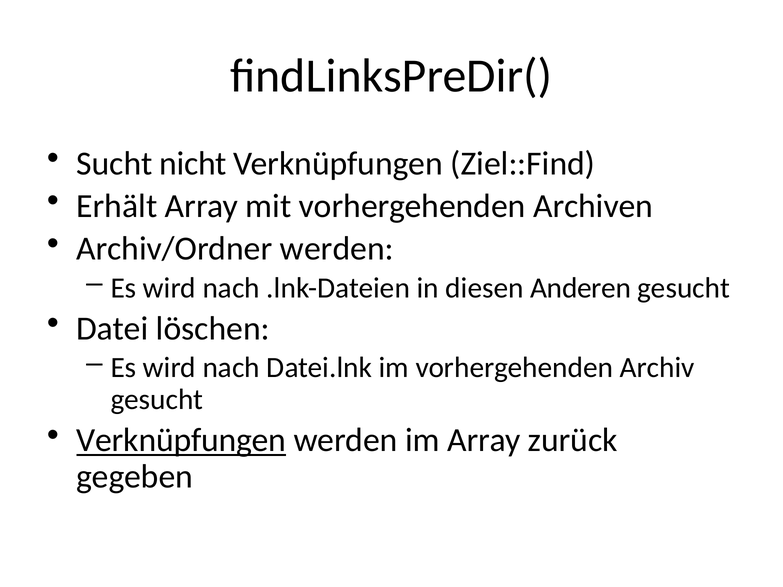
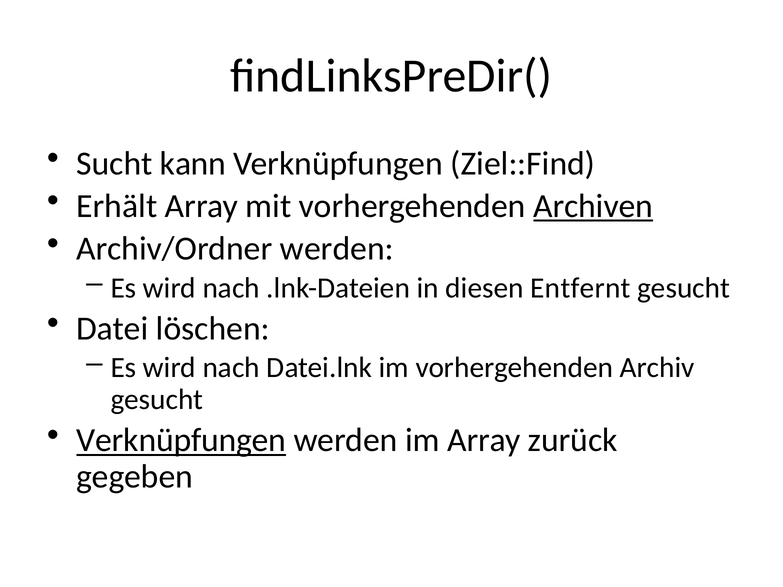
nicht: nicht -> kann (193, 164)
Archiven underline: none -> present (593, 206)
Anderen: Anderen -> Entfernt (580, 288)
